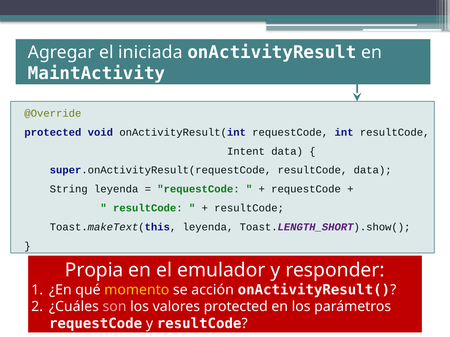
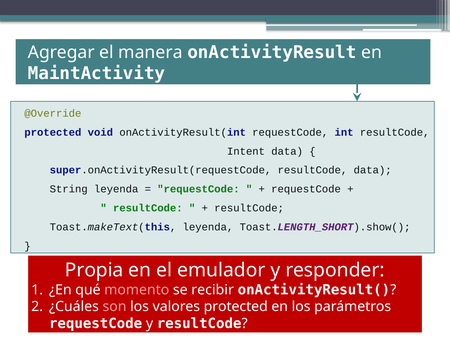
iniciada: iniciada -> manera (150, 52)
momento colour: yellow -> pink (137, 290)
acción: acción -> recibir (213, 290)
